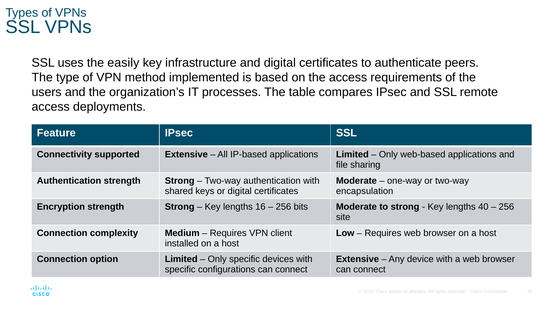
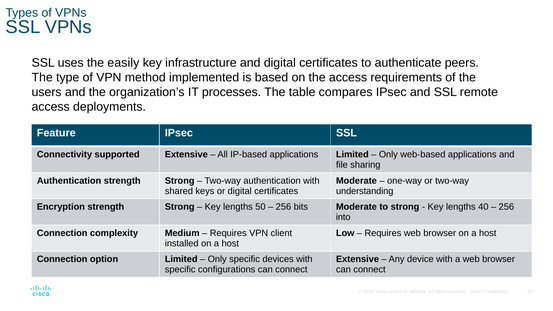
encapsulation: encapsulation -> understanding (365, 191)
16: 16 -> 50 (260, 207)
site: site -> into (343, 217)
